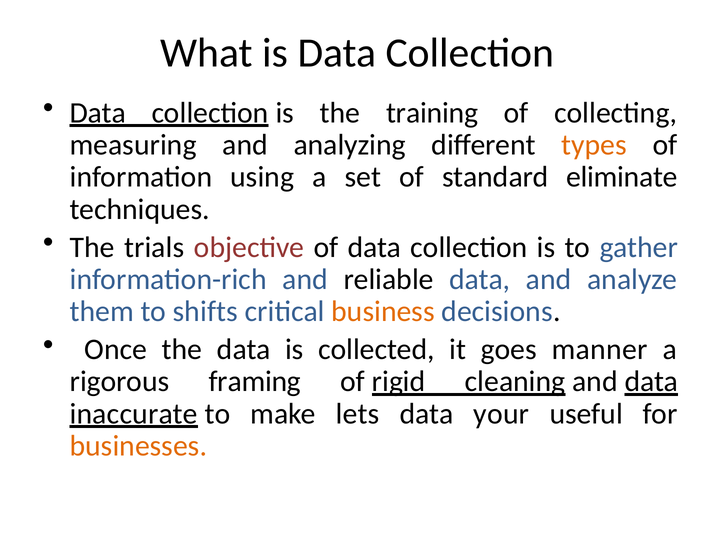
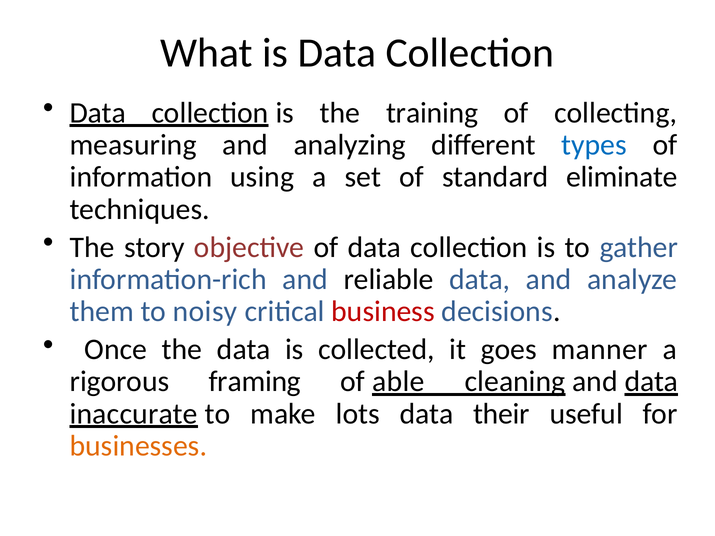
types colour: orange -> blue (594, 145)
trials: trials -> story (154, 247)
shifts: shifts -> noisy (205, 312)
business colour: orange -> red (383, 312)
rigid: rigid -> able (398, 382)
lets: lets -> lots (358, 414)
your: your -> their (502, 414)
